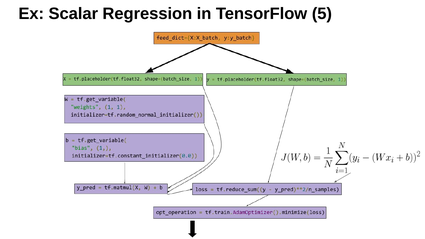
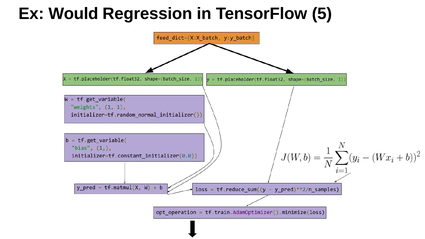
Scalar: Scalar -> Would (73, 14)
